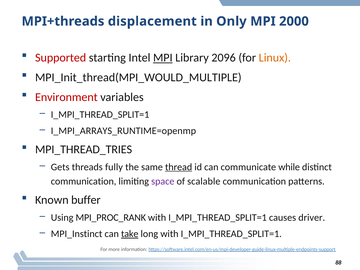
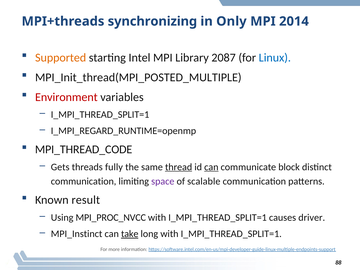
displacement: displacement -> synchronizing (152, 21)
2000: 2000 -> 2014 (294, 21)
Supported colour: red -> orange (61, 58)
MPI underline: present -> none (163, 58)
2096: 2096 -> 2087 (224, 58)
Linux colour: orange -> blue (275, 58)
MPI_Init_thread(MPI_WOULD_MULTIPLE: MPI_Init_thread(MPI_WOULD_MULTIPLE -> MPI_Init_thread(MPI_POSTED_MULTIPLE (138, 77)
I_MPI_ARRAYS_RUNTIME=openmp: I_MPI_ARRAYS_RUNTIME=openmp -> I_MPI_REGARD_RUNTIME=openmp (123, 131)
MPI_THREAD_TRIES: MPI_THREAD_TRIES -> MPI_THREAD_CODE (84, 150)
can underline: none -> present (211, 167)
while: while -> block (289, 167)
buffer: buffer -> result (86, 200)
MPI_PROC_RANK: MPI_PROC_RANK -> MPI_PROC_NVCC (111, 217)
